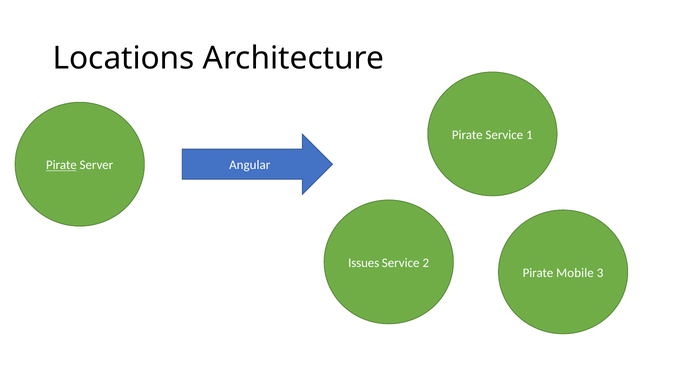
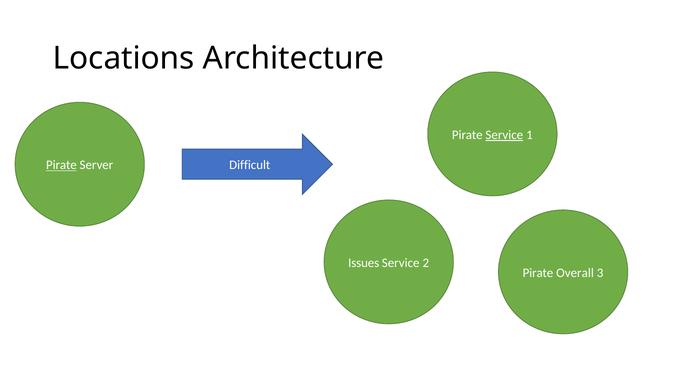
Service underline: none -> present (504, 135)
Angular: Angular -> Difficult (250, 165)
Mobile: Mobile -> Overall (575, 273)
